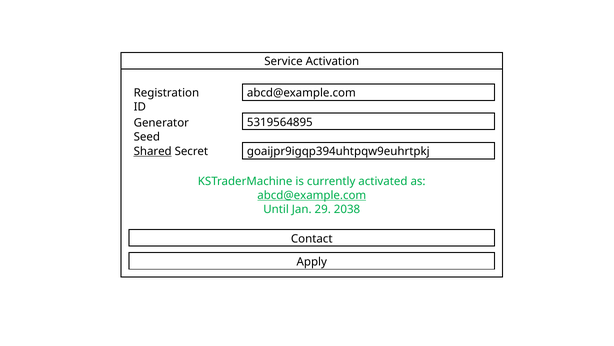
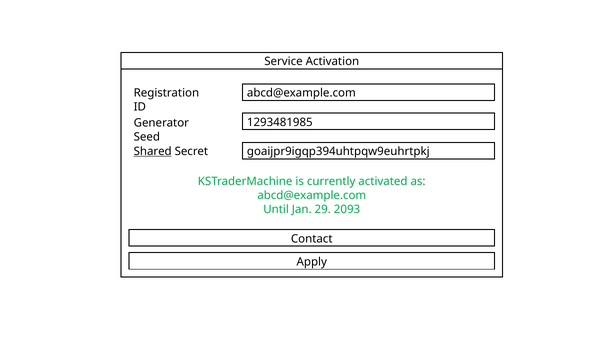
5319564895: 5319564895 -> 1293481985 (280, 122)
abcd@example.com underline: present -> none (312, 195)
2038: 2038 -> 2093 (347, 209)
